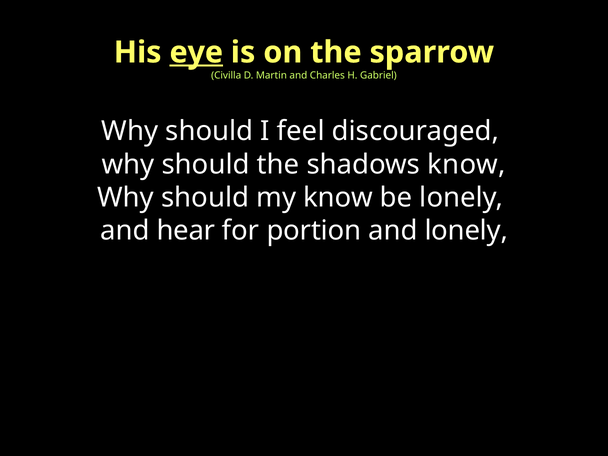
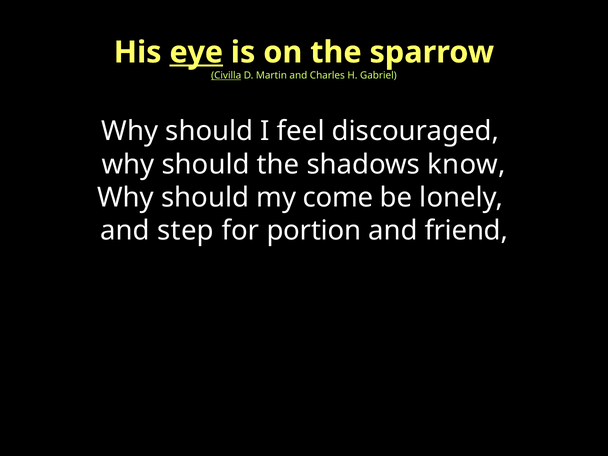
Civilla underline: none -> present (226, 75)
my know: know -> come (338, 198)
hear: hear -> step (186, 231)
and lonely: lonely -> friend (466, 231)
